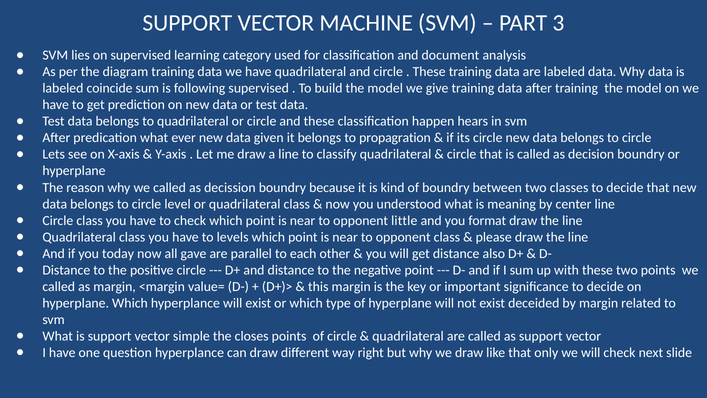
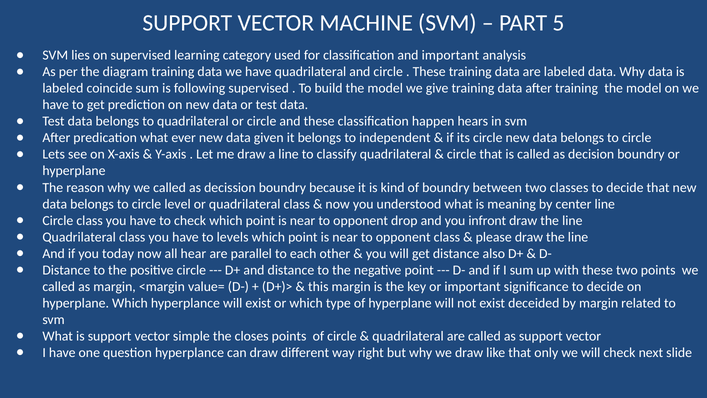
3: 3 -> 5 (558, 23)
and document: document -> important (450, 55)
propagration: propagration -> independent (395, 138)
little: little -> drop (404, 220)
format: format -> infront (487, 220)
gave: gave -> hear (193, 253)
